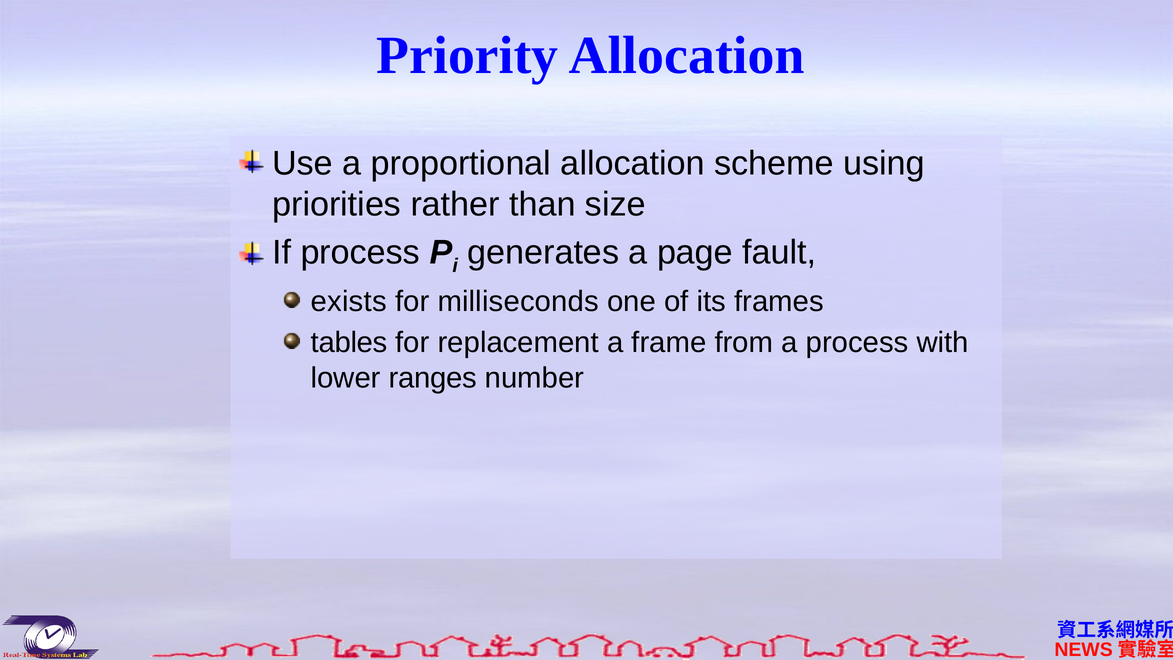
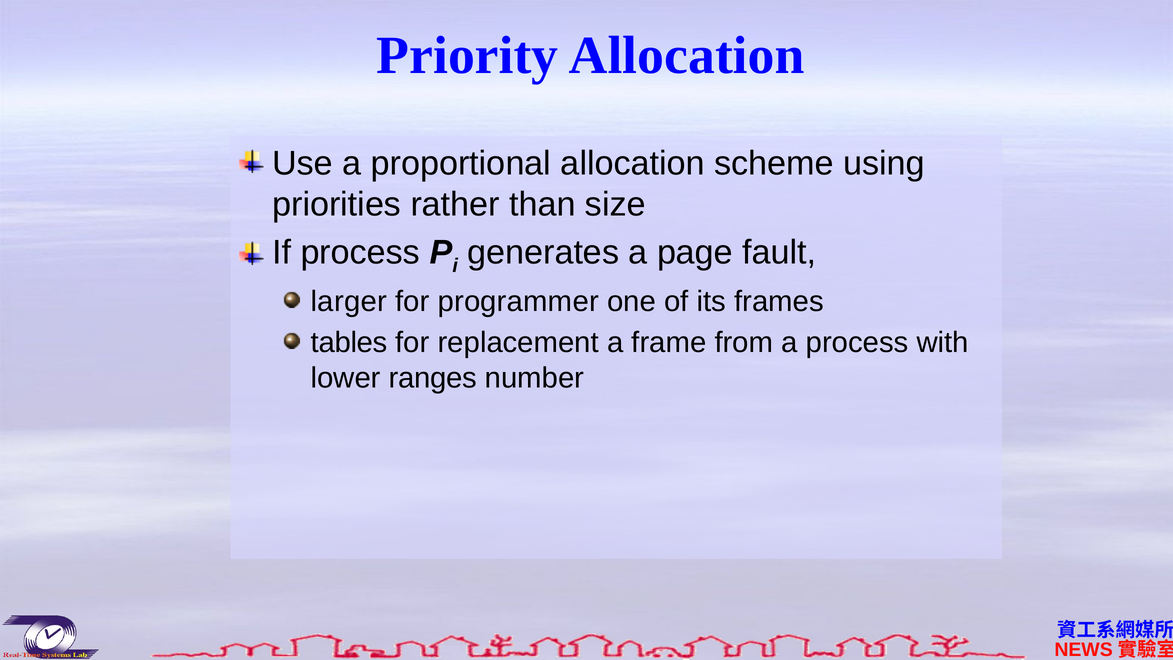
exists: exists -> larger (349, 302)
milliseconds: milliseconds -> programmer (518, 302)
